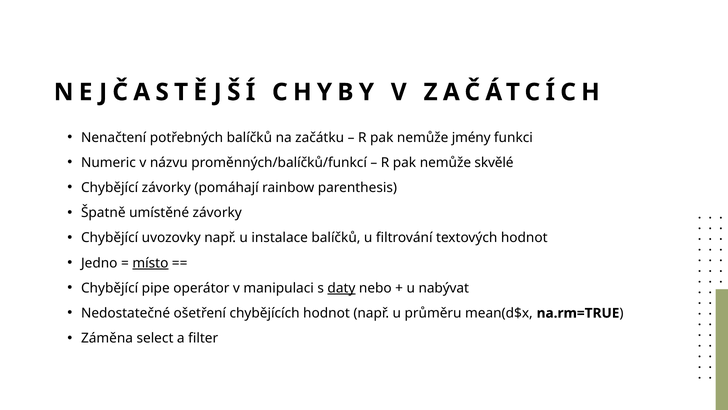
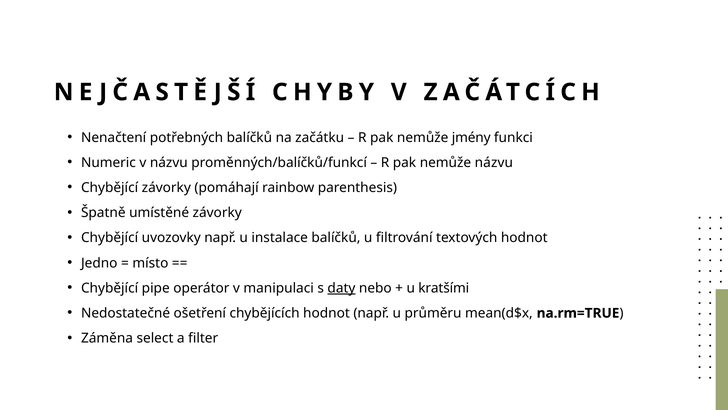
nemůže skvělé: skvělé -> názvu (494, 162)
místo underline: present -> none (150, 263)
nabývat: nabývat -> kratšími (444, 288)
